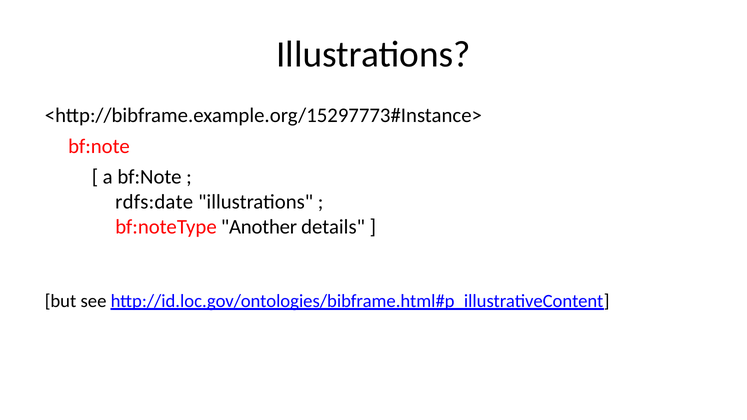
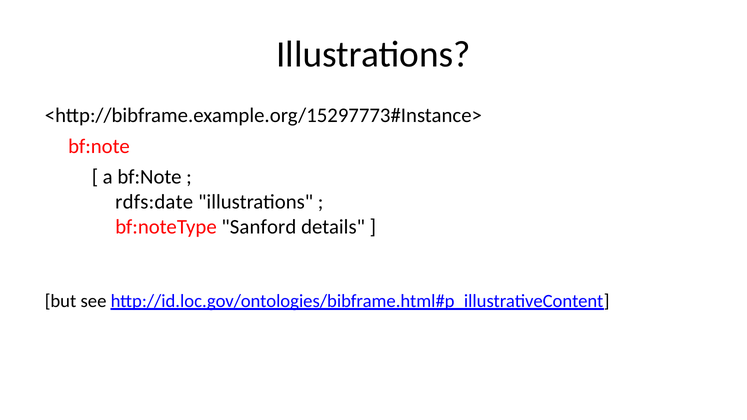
Another: Another -> Sanford (259, 227)
